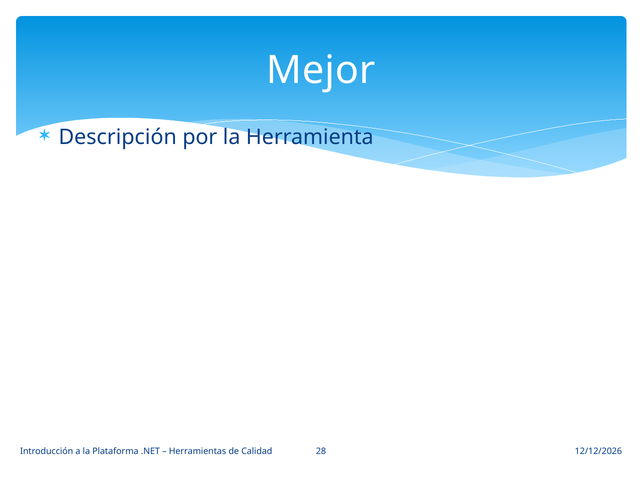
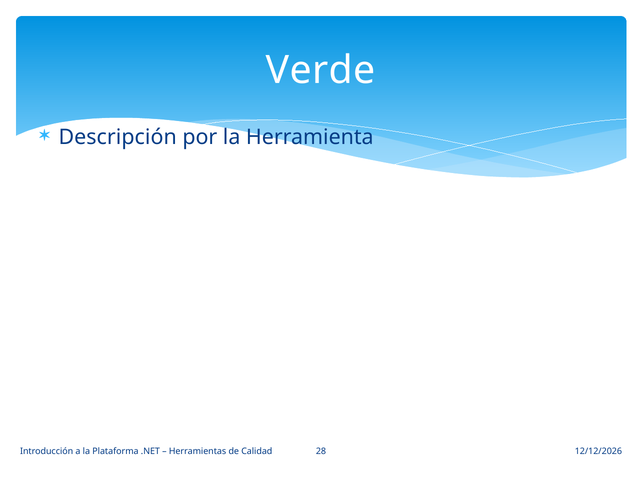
Mejor: Mejor -> Verde (321, 70)
